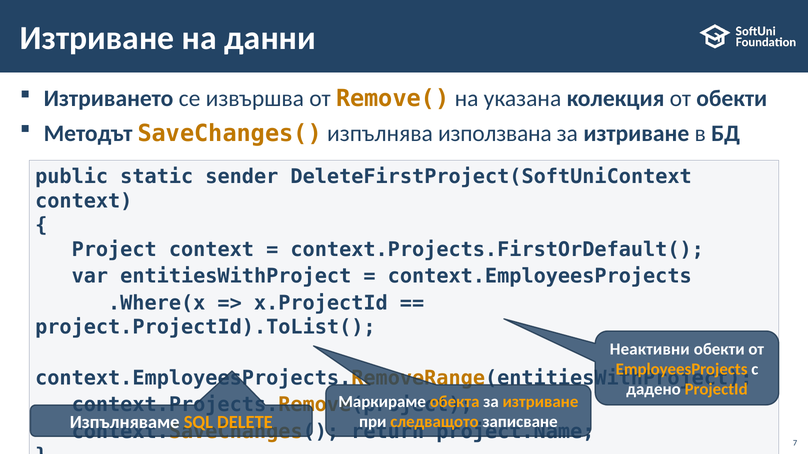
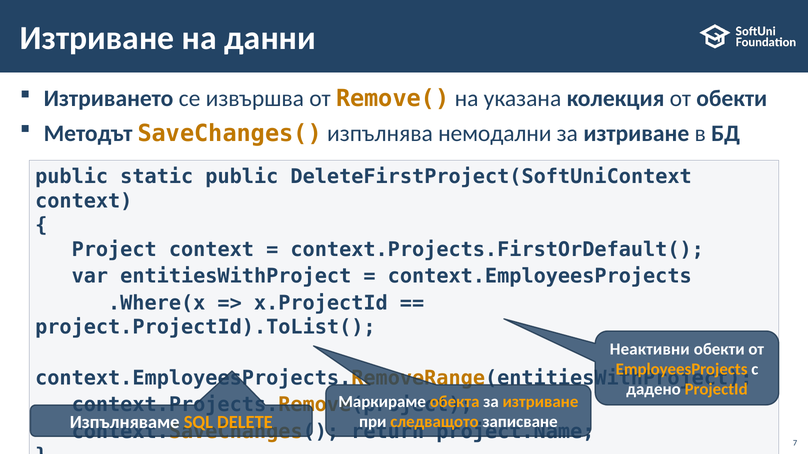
използвана: използвана -> немодални (495, 134)
static sender: sender -> public (242, 177)
